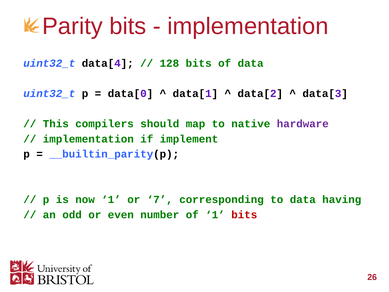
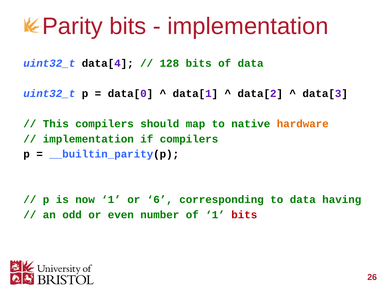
hardware colour: purple -> orange (303, 124)
if implement: implement -> compilers (189, 139)
7: 7 -> 6 (160, 199)
